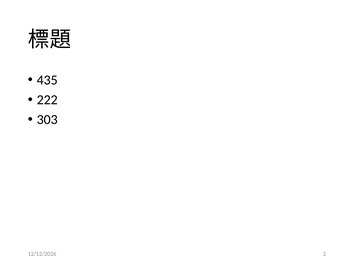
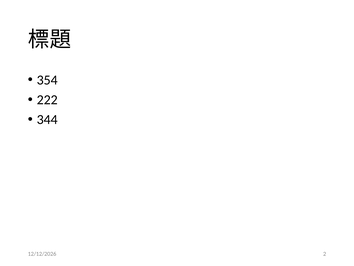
435: 435 -> 354 (47, 80)
303: 303 -> 344 (47, 119)
